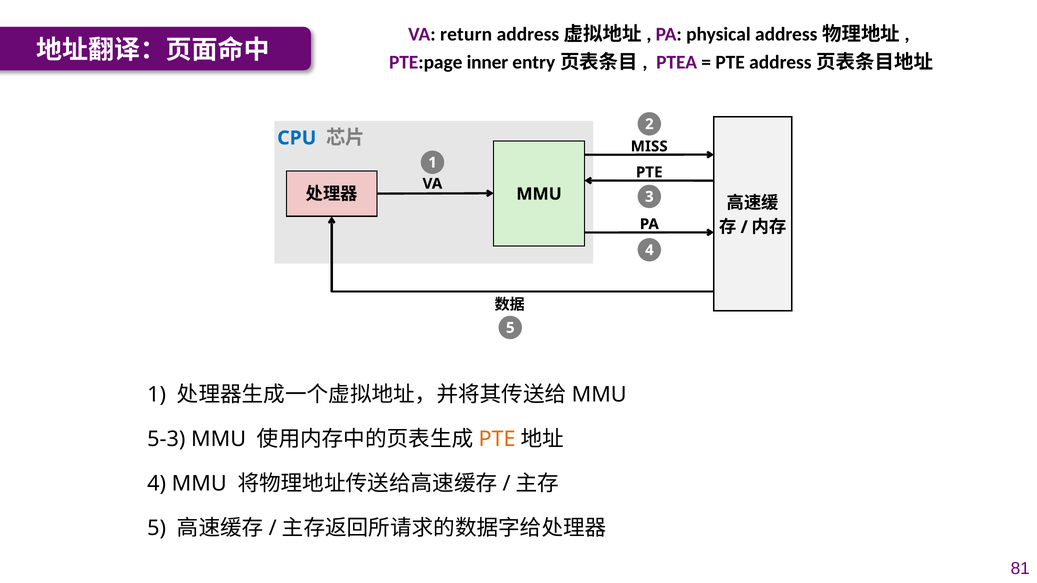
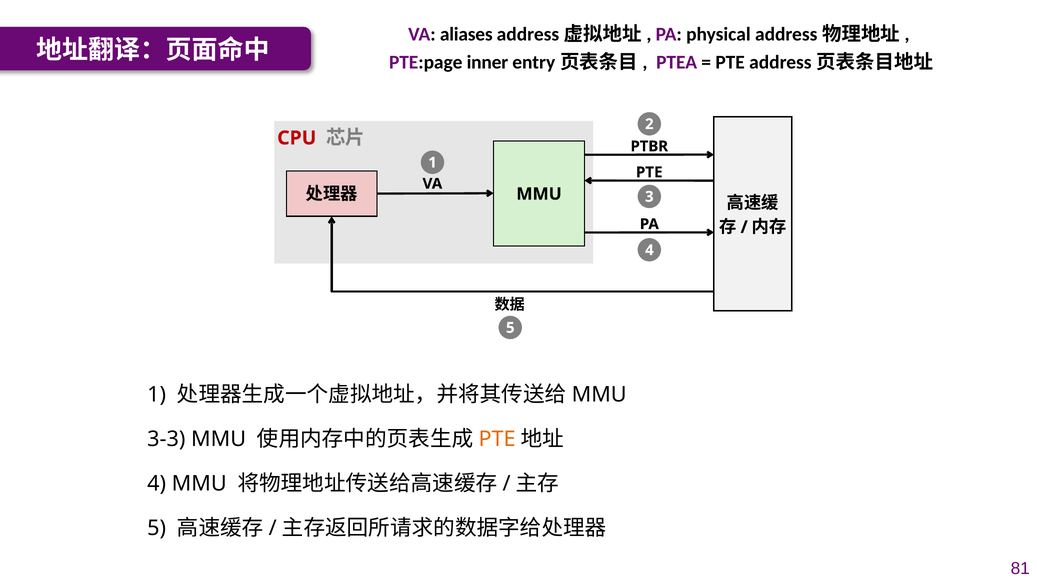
return: return -> aliases (466, 34)
CPU colour: blue -> red (297, 138)
MISS: MISS -> PTBR (649, 146)
5-3: 5-3 -> 3-3 (166, 439)
